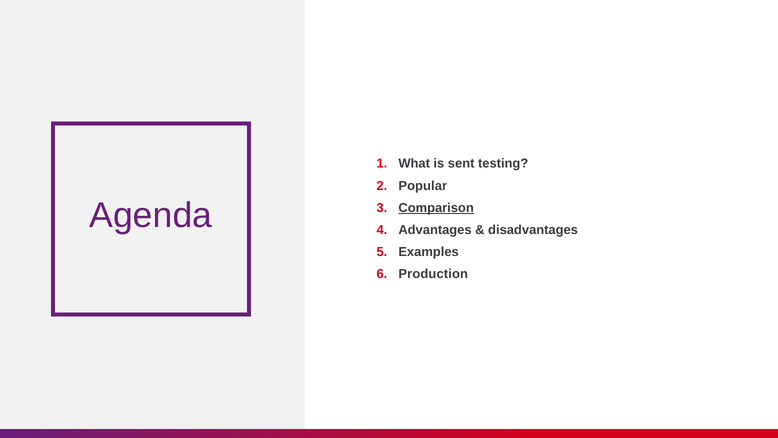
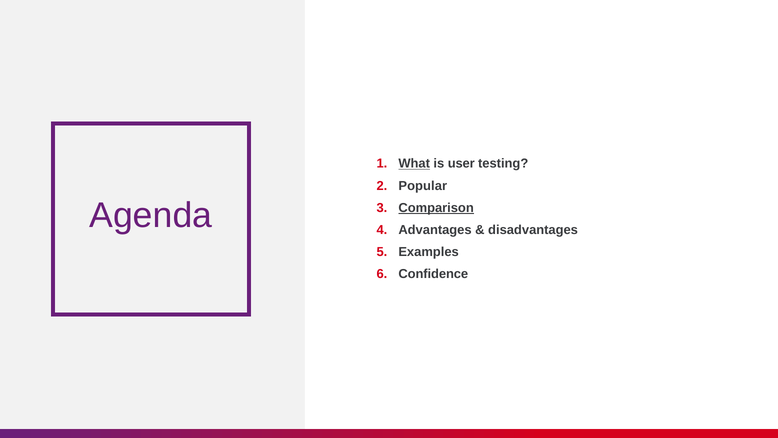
What underline: none -> present (414, 163)
sent: sent -> user (461, 163)
Production: Production -> Confidence (433, 274)
